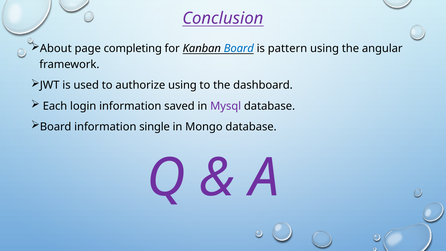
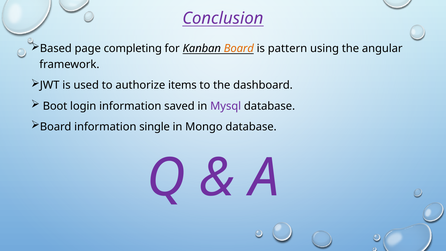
About: About -> Based (56, 49)
Board colour: blue -> orange (239, 49)
authorize using: using -> items (182, 85)
Each: Each -> Boot (55, 106)
